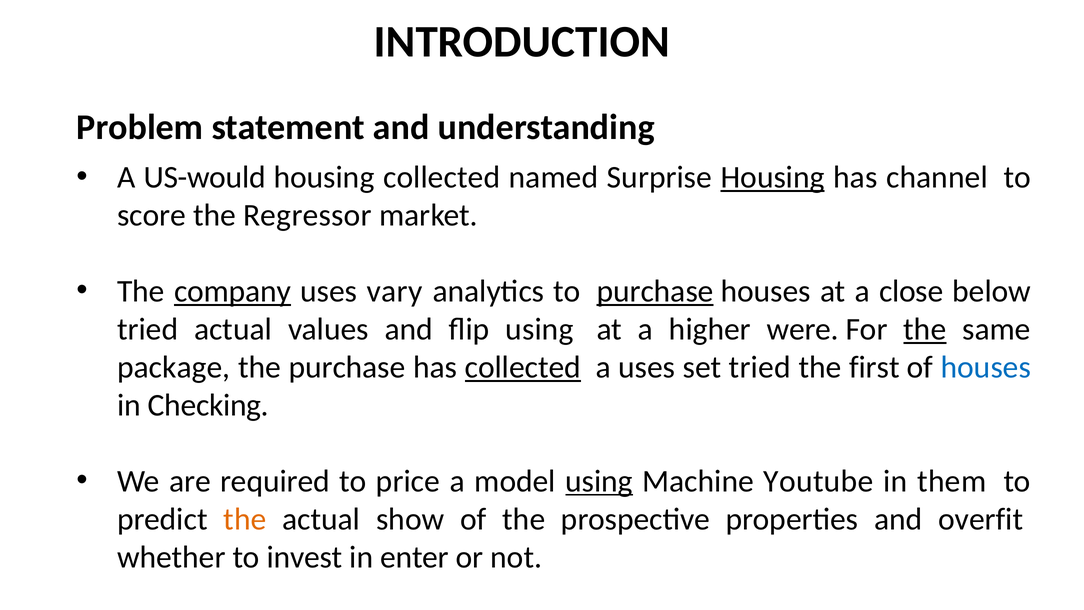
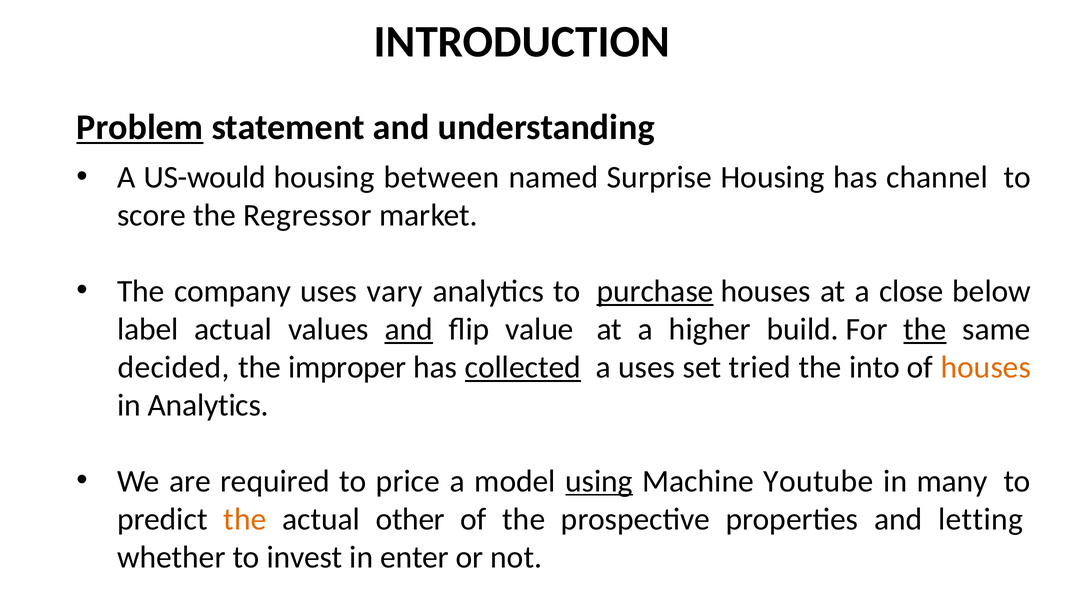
Problem underline: none -> present (140, 127)
housing collected: collected -> between (442, 177)
Housing underline: present -> none (773, 177)
company underline: present -> none (233, 291)
tried: tried -> label (148, 329)
and underline: none -> present (409, 329)
flip using: using -> value (540, 329)
were: were -> build (803, 329)
package: package -> decided (174, 367)
the purchase: purchase -> improper (347, 367)
first: first -> into (874, 367)
houses colour: blue -> orange (986, 367)
in Checking: Checking -> Analytics (208, 405)
them: them -> many (952, 481)
show: show -> other (410, 519)
overfit: overfit -> letting (981, 519)
